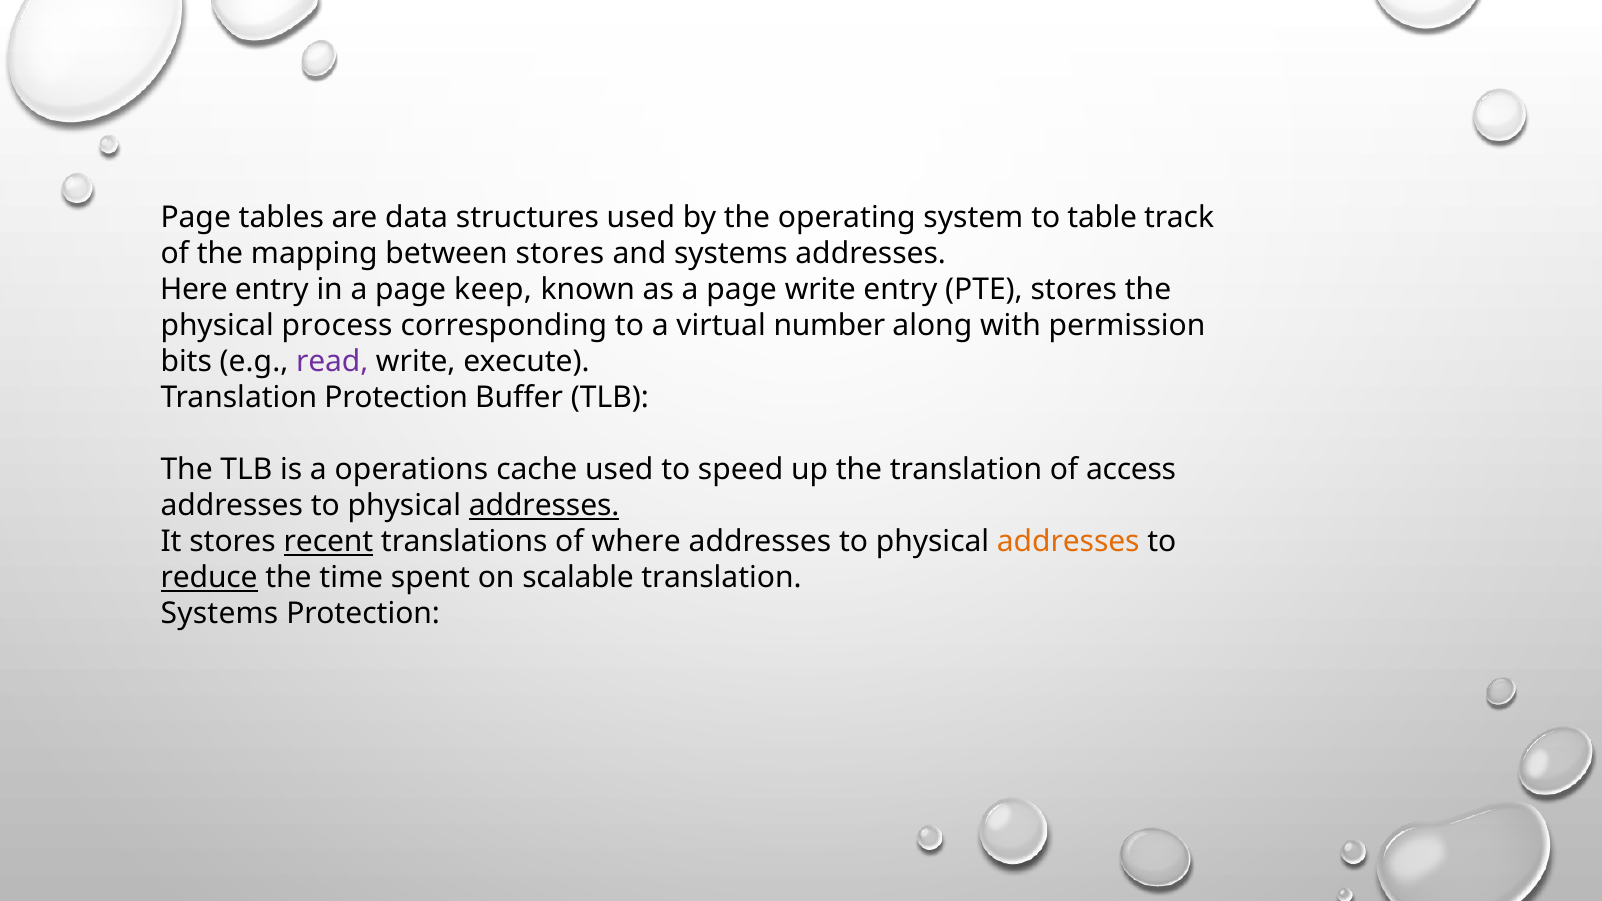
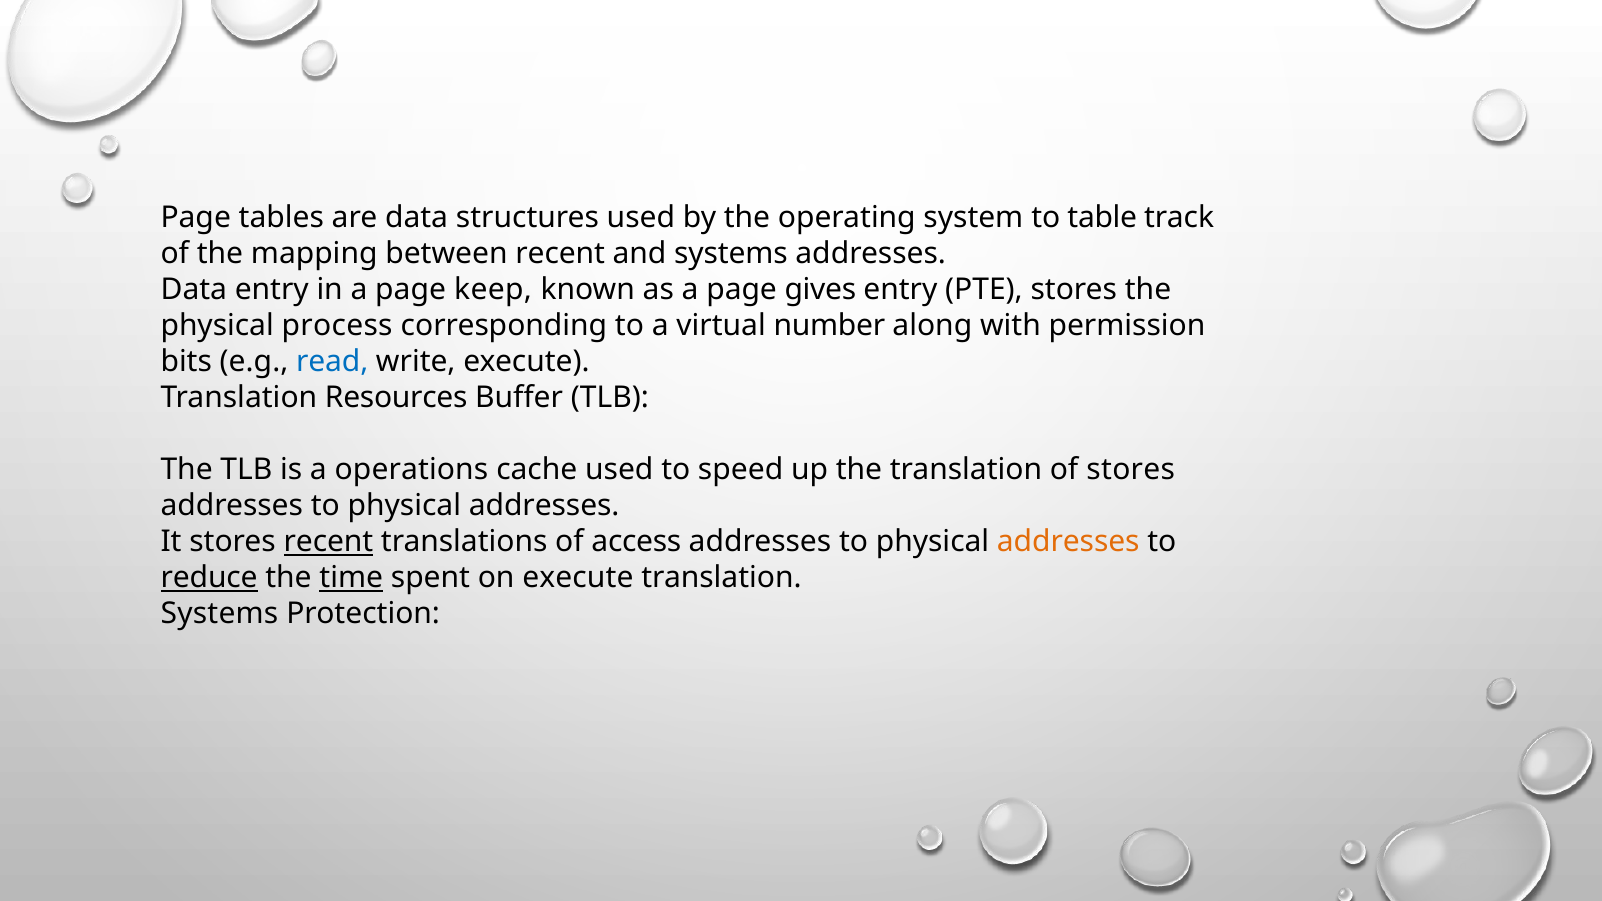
between stores: stores -> recent (560, 254)
Here: Here -> Data (194, 290)
page write: write -> gives (820, 290)
read colour: purple -> blue (332, 362)
Translation Protection: Protection -> Resources (396, 398)
of access: access -> stores (1131, 470)
addresses underline: present -> none (544, 506)
where: where -> access (636, 542)
time underline: none -> present (351, 578)
on scalable: scalable -> execute (578, 578)
